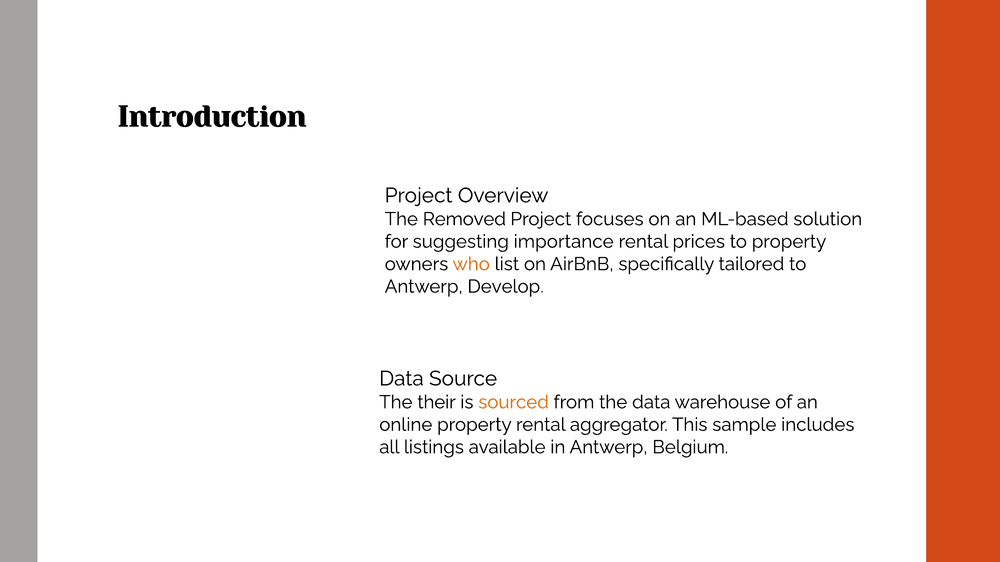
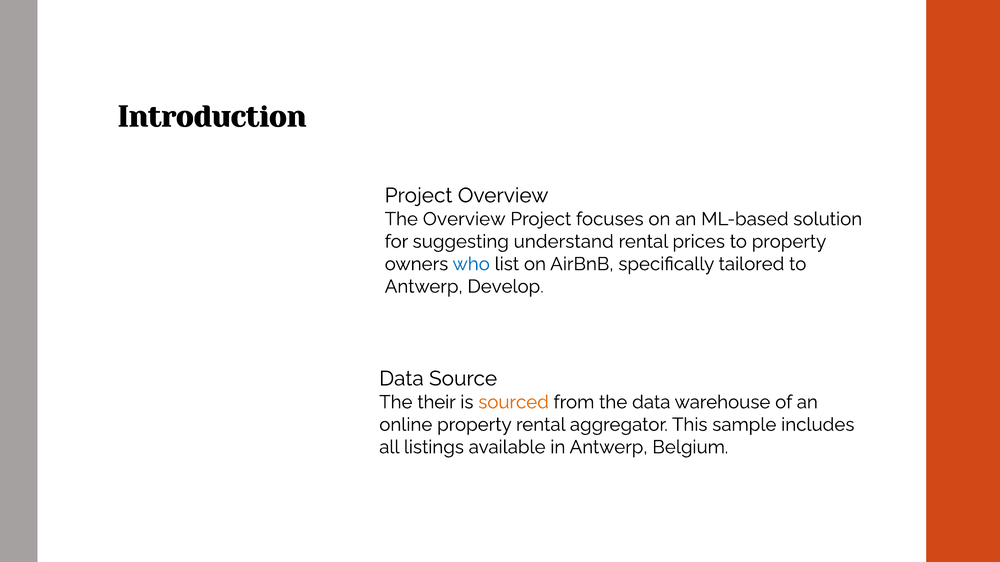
The Removed: Removed -> Overview (464, 219)
importance: importance -> understand (564, 242)
who colour: orange -> blue (471, 264)
